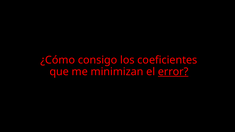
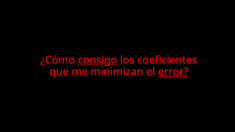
consigo underline: none -> present (98, 60)
